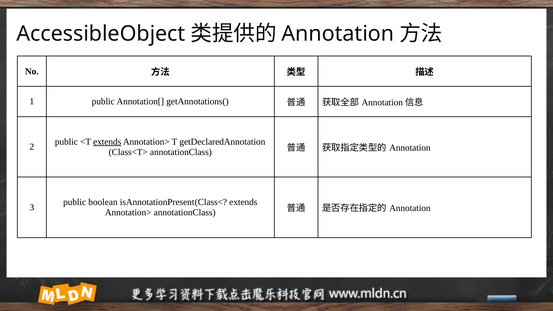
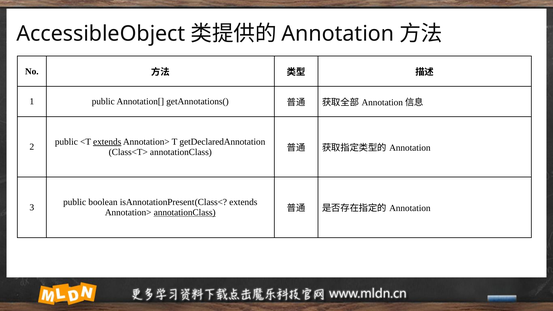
annotationClass underline: none -> present (185, 213)
